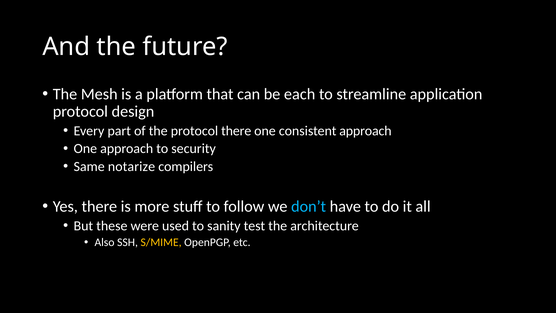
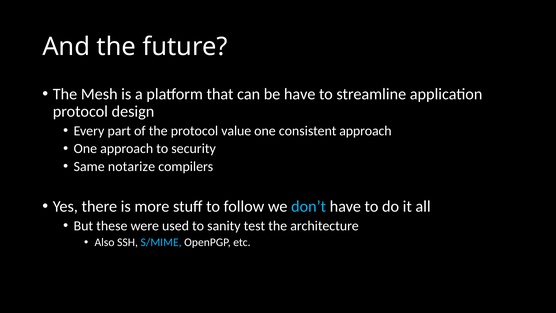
be each: each -> have (300, 94)
protocol there: there -> value (236, 131)
S/MIME colour: yellow -> light blue (161, 242)
